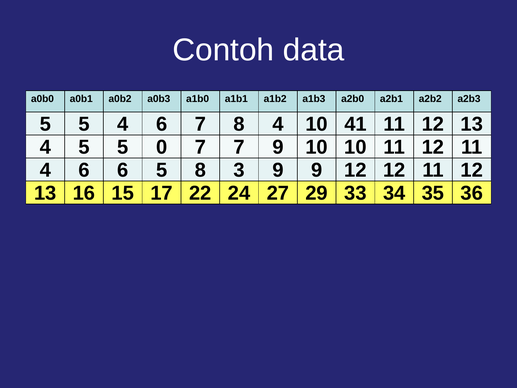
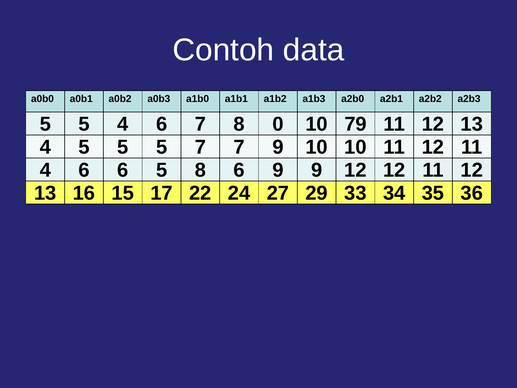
8 4: 4 -> 0 (278, 124)
41: 41 -> 79 (356, 124)
5 5 0: 0 -> 5 (162, 147)
8 3: 3 -> 6 (239, 170)
